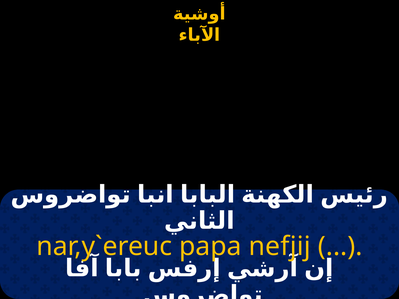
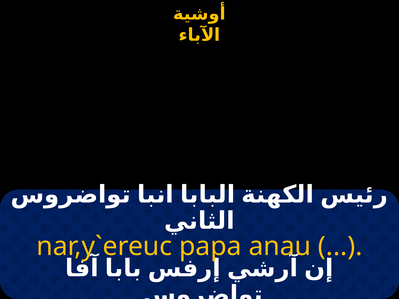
nefjij: nefjij -> anau (280, 247)
